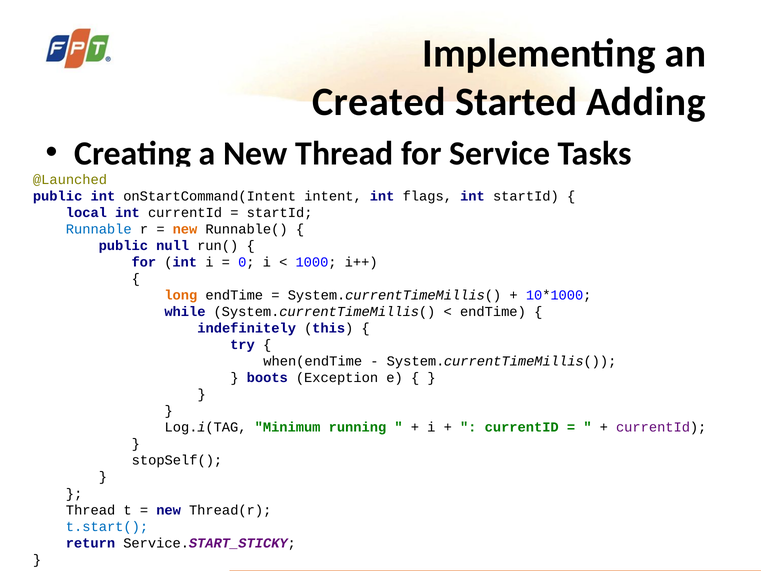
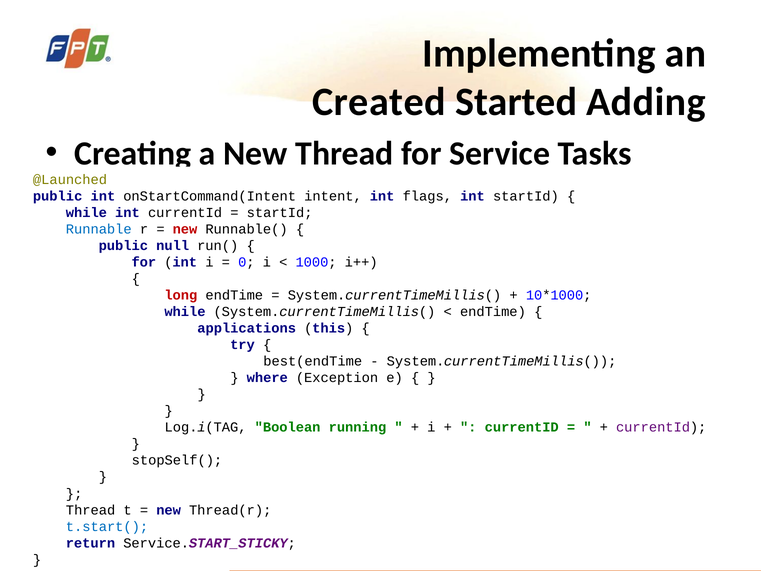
local: local -> while (86, 213)
new colour: orange -> red (185, 229)
long colour: orange -> red (181, 295)
indefinitely: indefinitely -> applications (247, 328)
when(endTime: when(endTime -> best(endTime (313, 361)
boots: boots -> where (267, 378)
Minimum: Minimum -> Boolean (288, 427)
